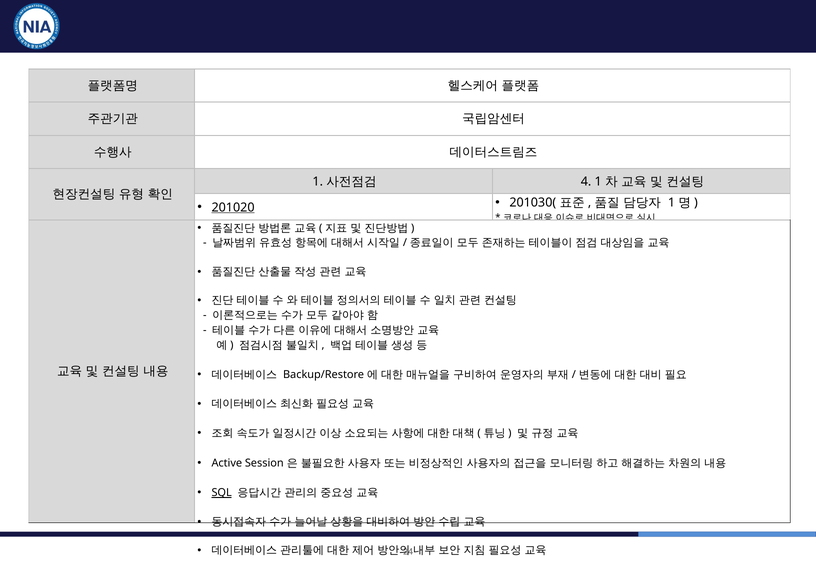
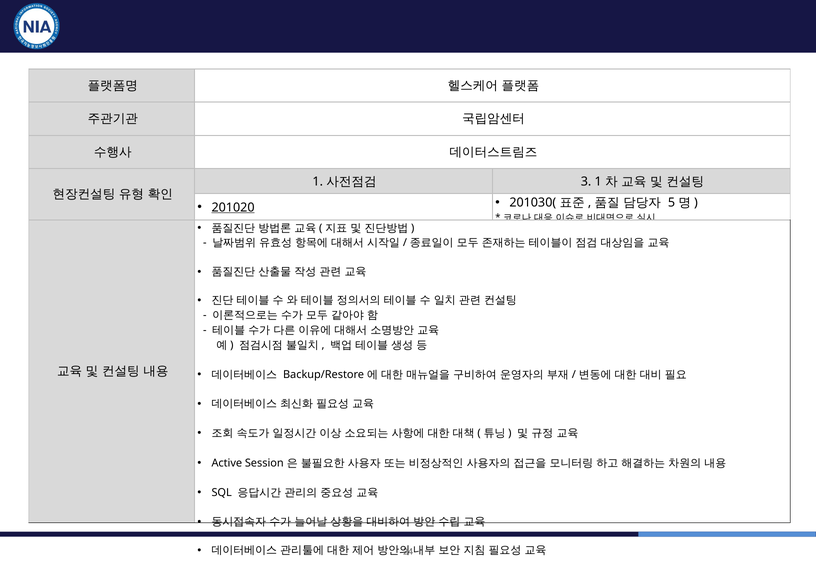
4: 4 -> 3 (586, 182)
1: 1 -> 5 (671, 203)
SQL underline: present -> none (222, 493)
